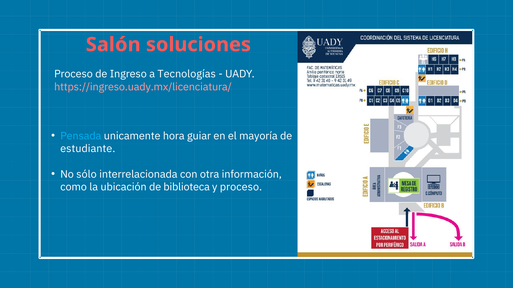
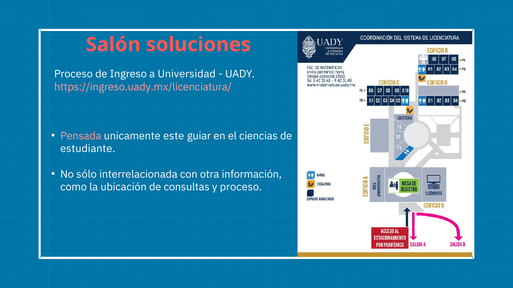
Tecnologías: Tecnologías -> Universidad (187, 74)
Pensada colour: light blue -> pink (81, 136)
hora: hora -> este (174, 136)
mayoría: mayoría -> ciencias (258, 136)
biblioteca: biblioteca -> consultas (187, 188)
